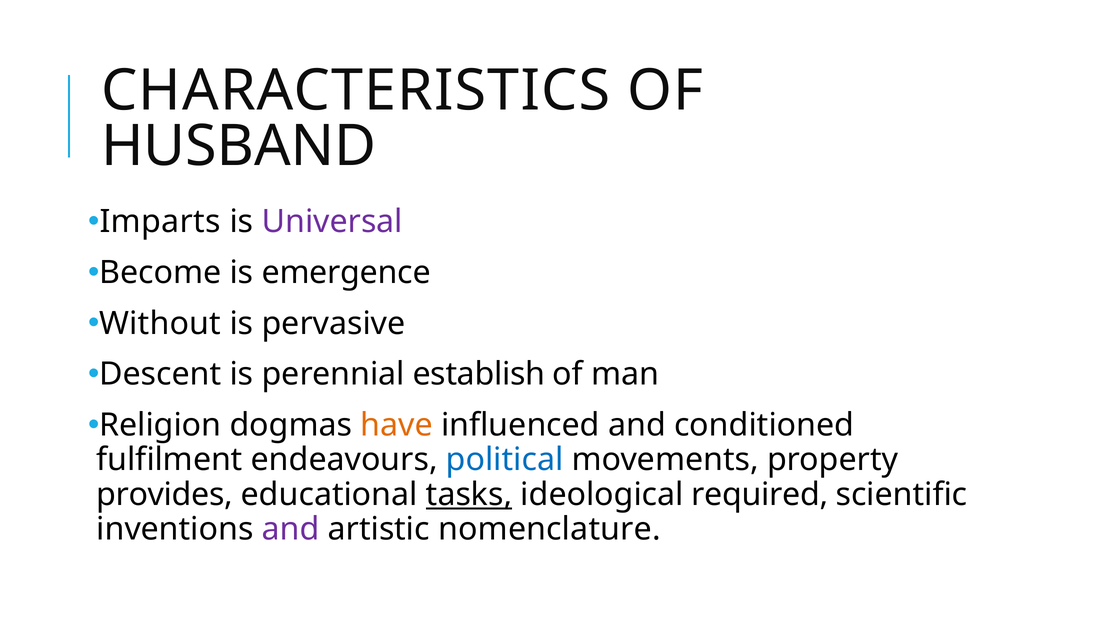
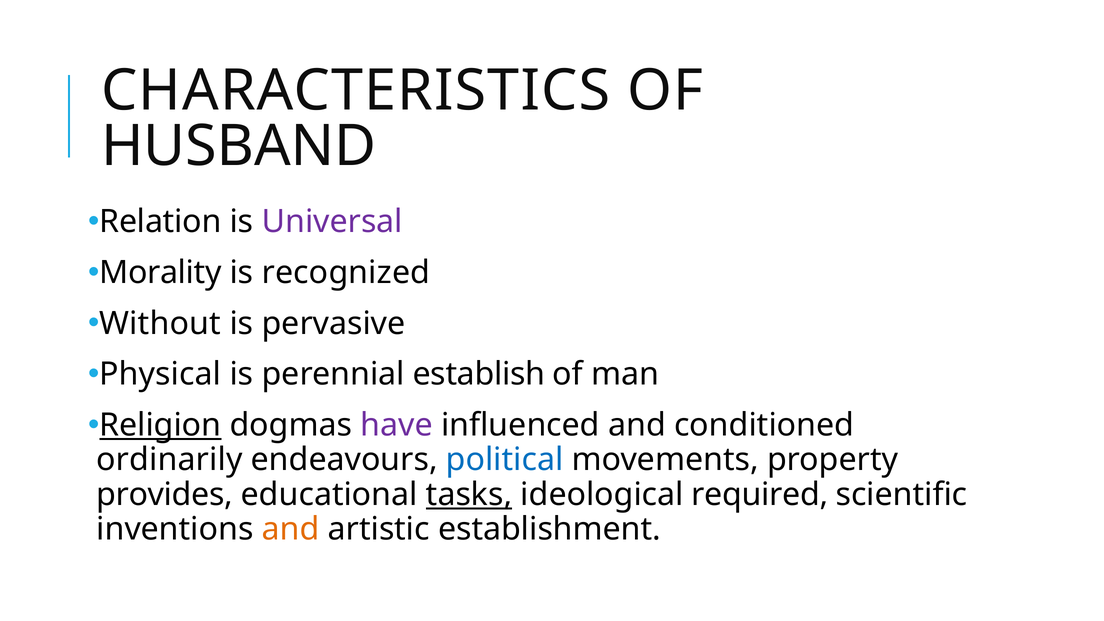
Imparts: Imparts -> Relation (160, 222)
Become: Become -> Morality (160, 273)
emergence: emergence -> recognized (346, 273)
Descent: Descent -> Physical (160, 374)
Religion underline: none -> present (160, 425)
have colour: orange -> purple (397, 425)
fulfilment: fulfilment -> ordinarily (169, 460)
and colour: purple -> orange (291, 529)
nomenclature: nomenclature -> establishment (550, 529)
